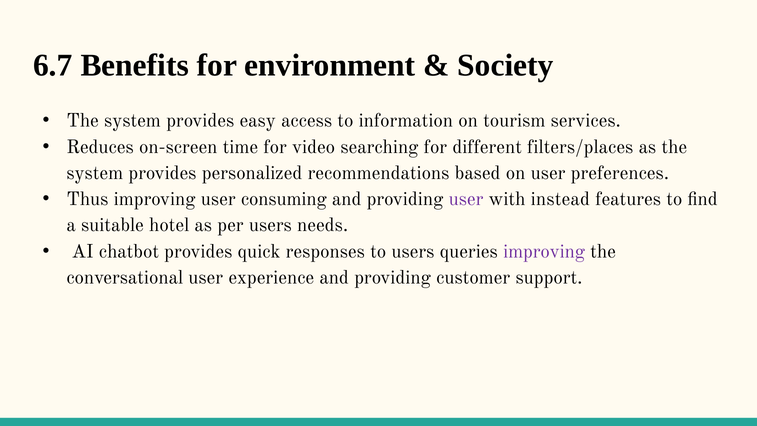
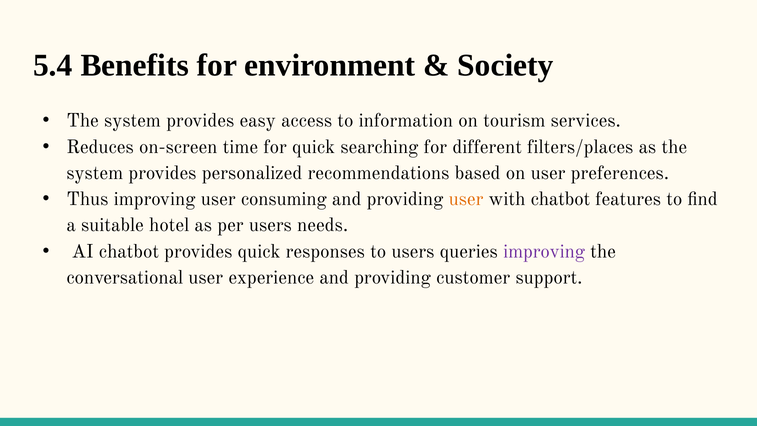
6.7: 6.7 -> 5.4 (53, 66)
for video: video -> quick (314, 147)
user colour: purple -> orange (466, 199)
with instead: instead -> chatbot (560, 199)
